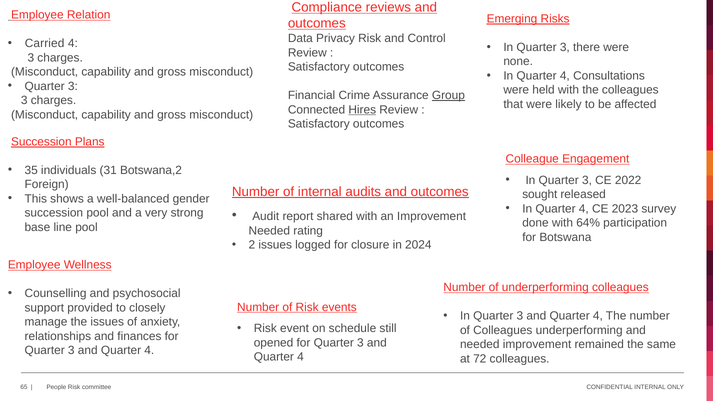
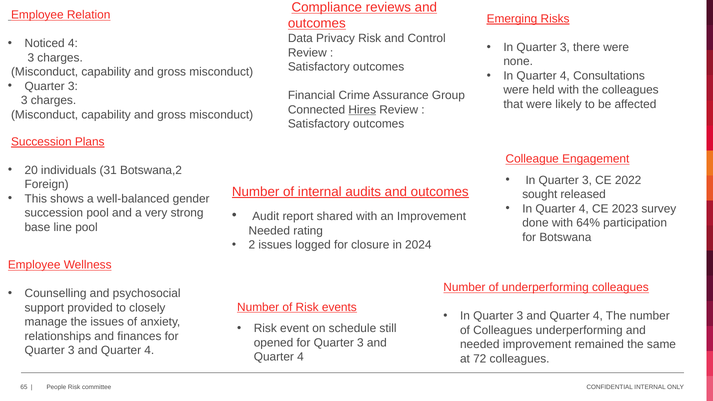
Carried: Carried -> Noticed (45, 43)
Group underline: present -> none (448, 95)
35: 35 -> 20 (31, 170)
